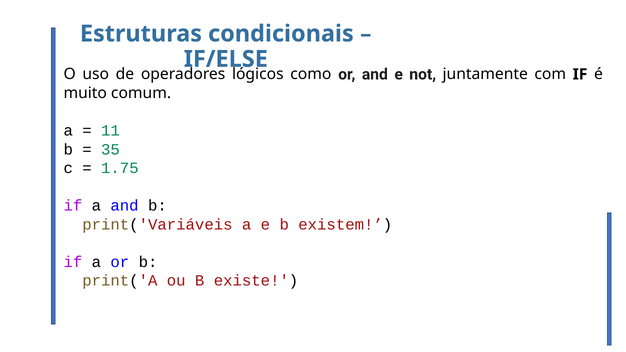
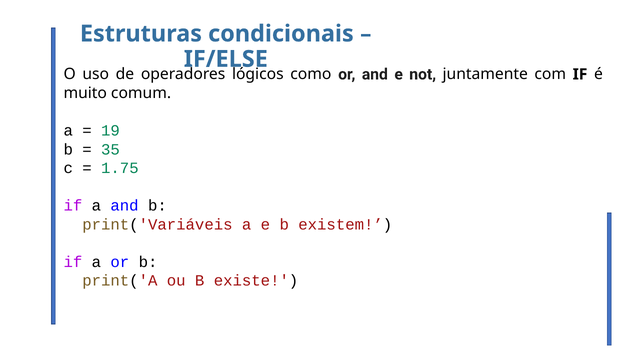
11: 11 -> 19 (110, 131)
